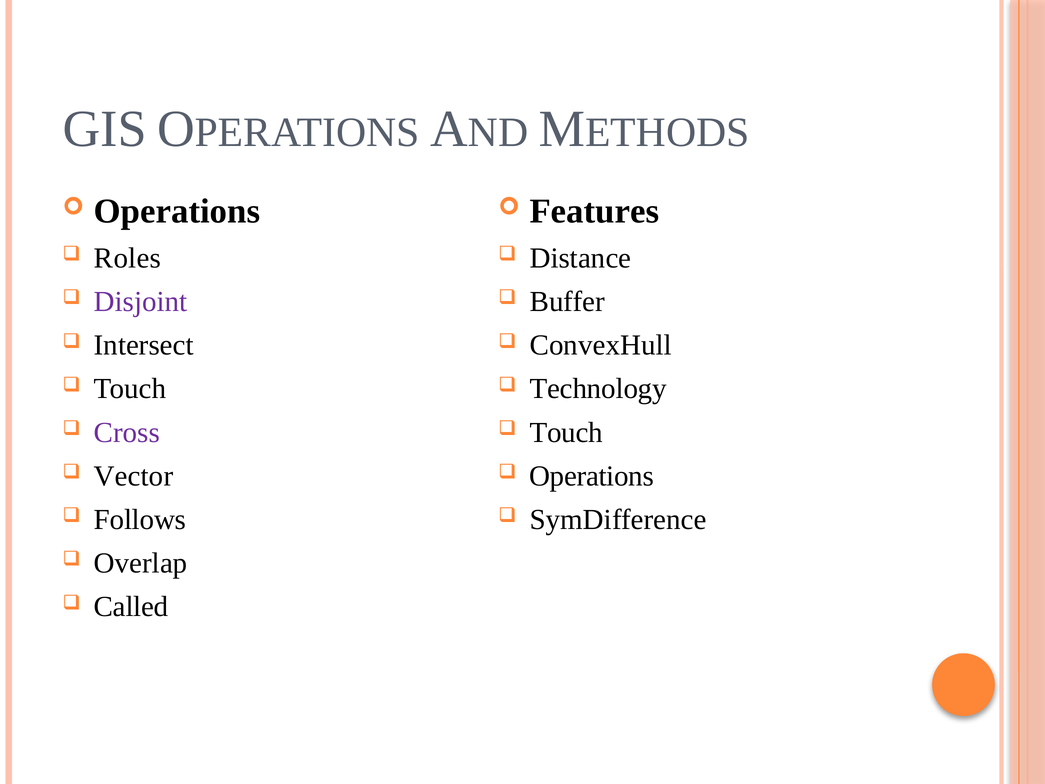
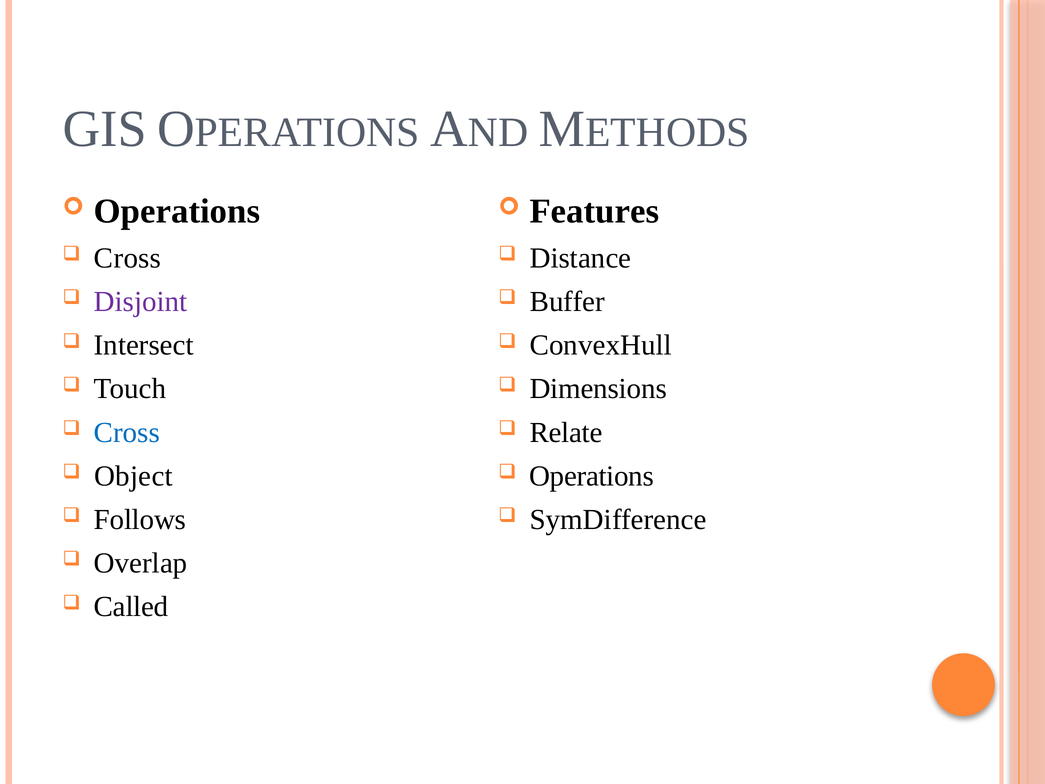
Roles: Roles -> Cross (128, 258)
Technology: Technology -> Dimensions (598, 389)
Cross colour: purple -> blue (127, 432)
Touch: Touch -> Relate (566, 432)
Vector: Vector -> Object (133, 476)
